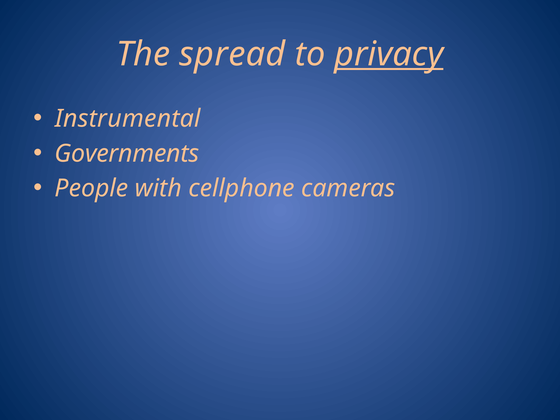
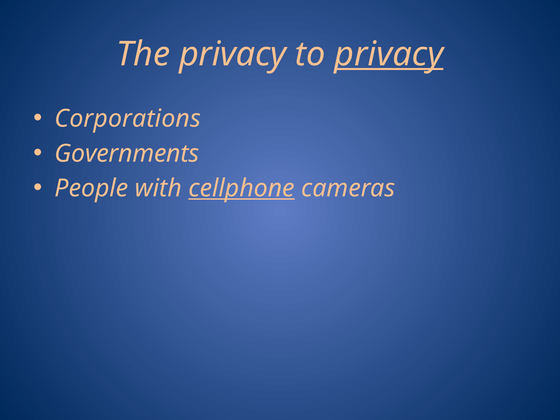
The spread: spread -> privacy (233, 54)
Instrumental: Instrumental -> Corporations (128, 119)
cellphone underline: none -> present (242, 188)
